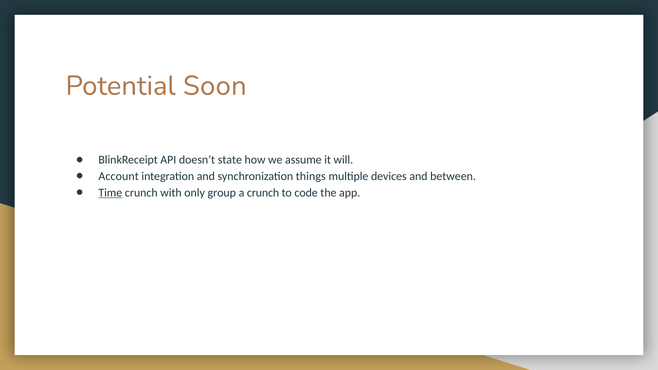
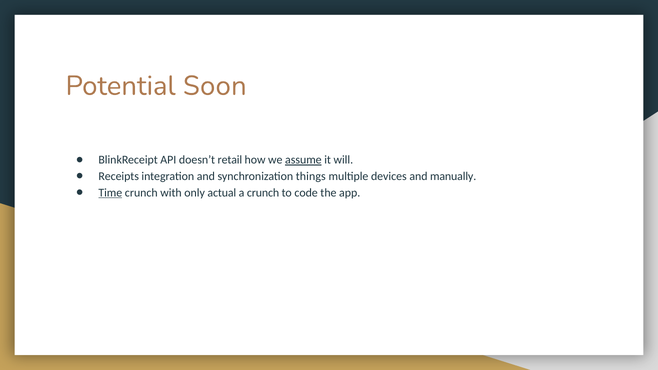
state: state -> retail (230, 160)
assume underline: none -> present (303, 160)
Account: Account -> Receipts (119, 176)
between: between -> manually (453, 176)
group: group -> actual (222, 193)
